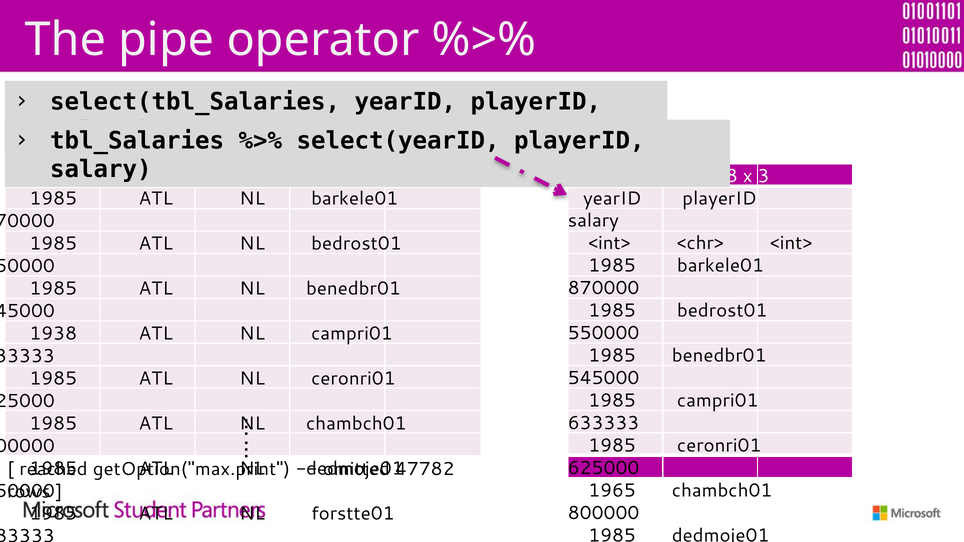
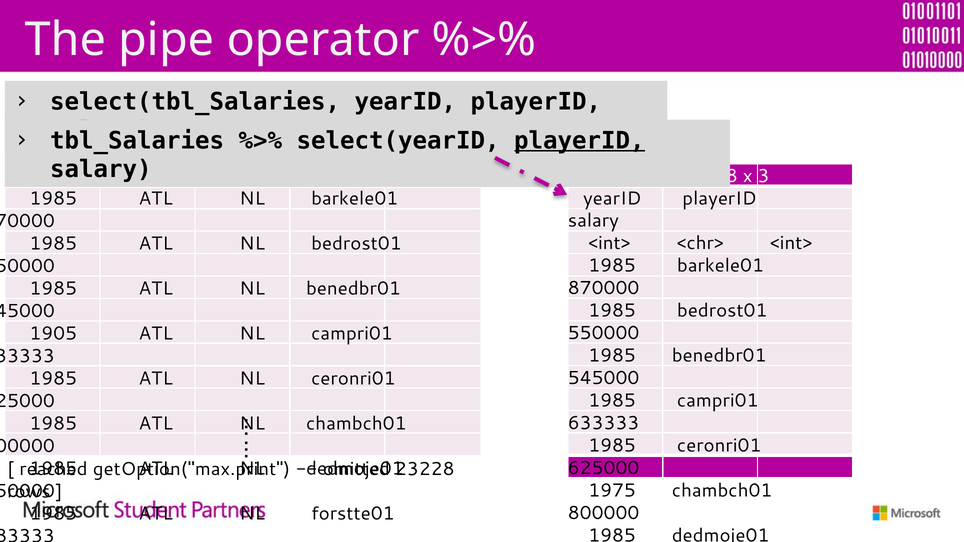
playerID underline: none -> present (580, 141)
1938: 1938 -> 1905 (53, 334)
47782: 47782 -> 23228 (425, 469)
1965: 1965 -> 1975 (612, 491)
